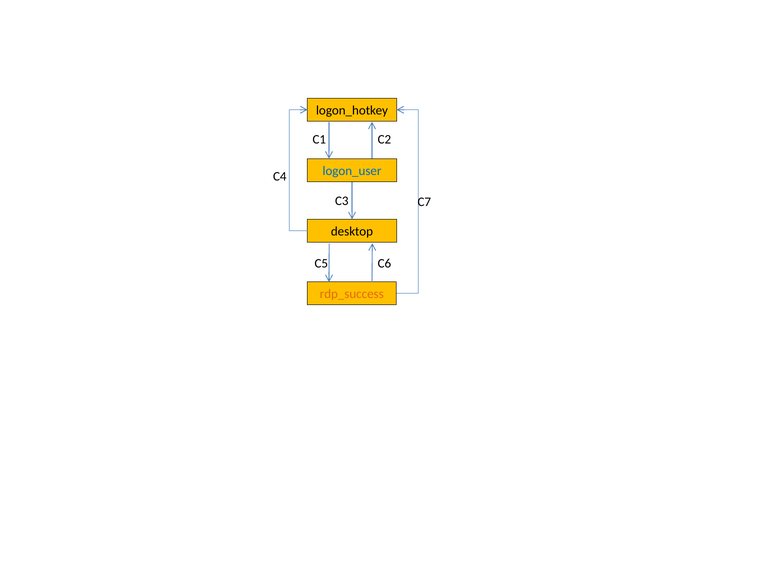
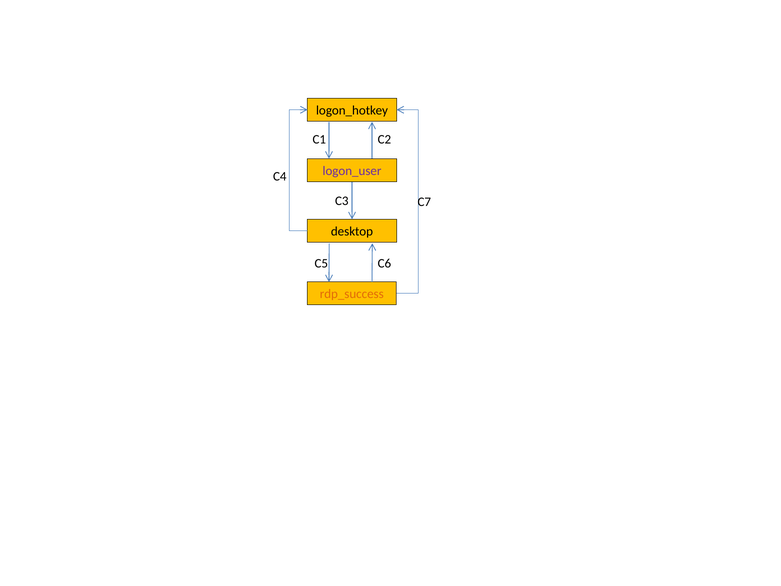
logon_user colour: blue -> purple (352, 171)
